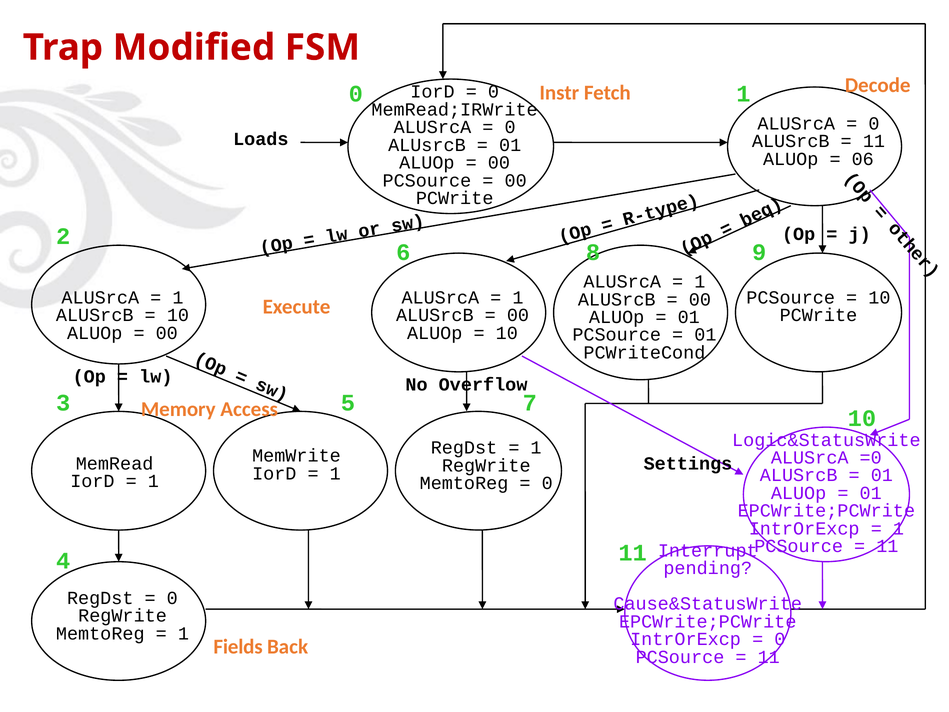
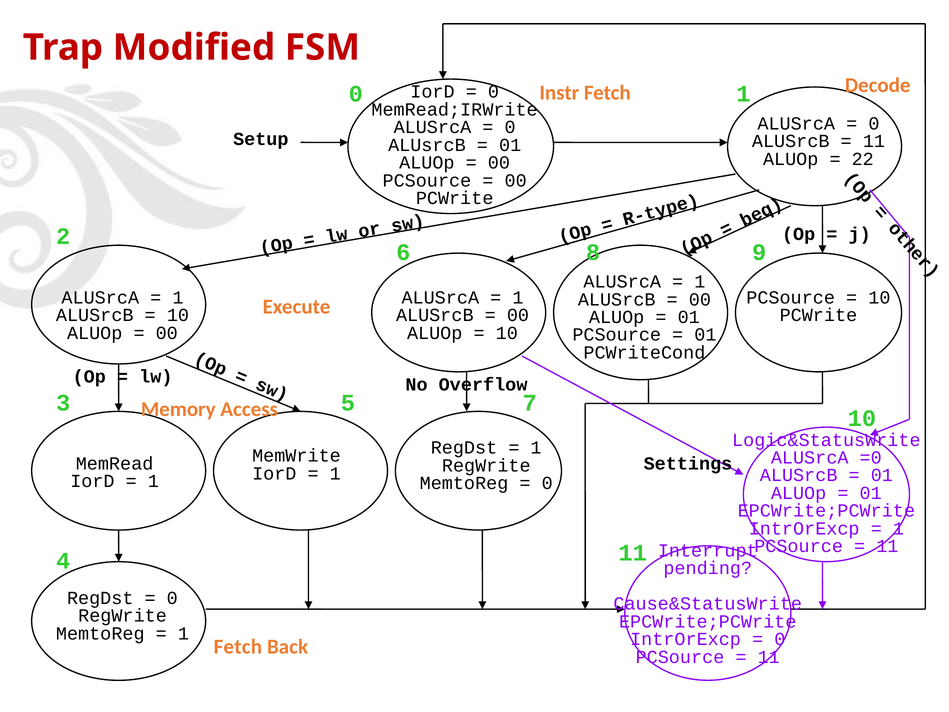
Loads: Loads -> Setup (261, 139)
06: 06 -> 22 (863, 159)
Fields: Fields -> Fetch (238, 647)
